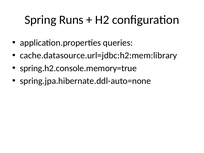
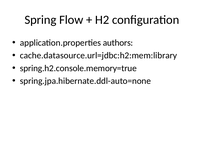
Runs: Runs -> Flow (71, 20)
queries: queries -> authors (118, 43)
